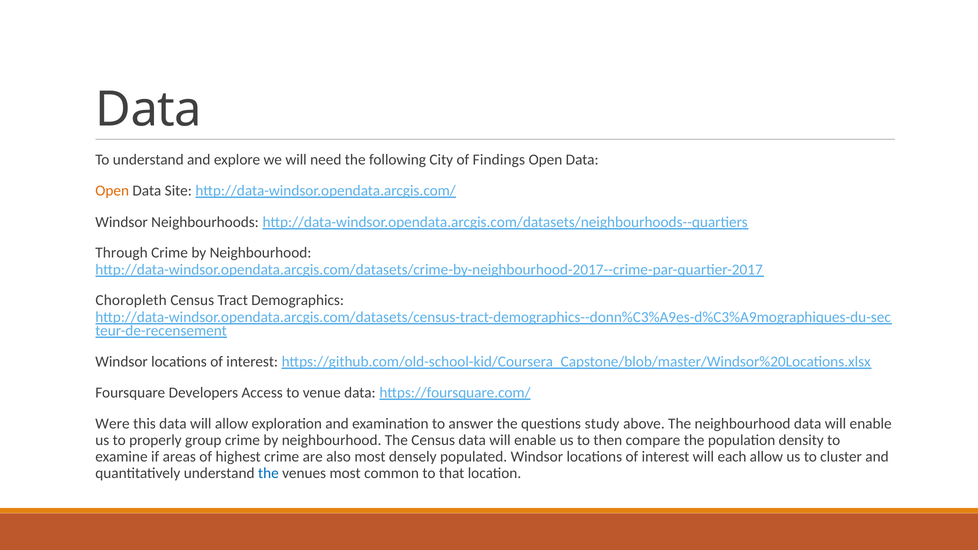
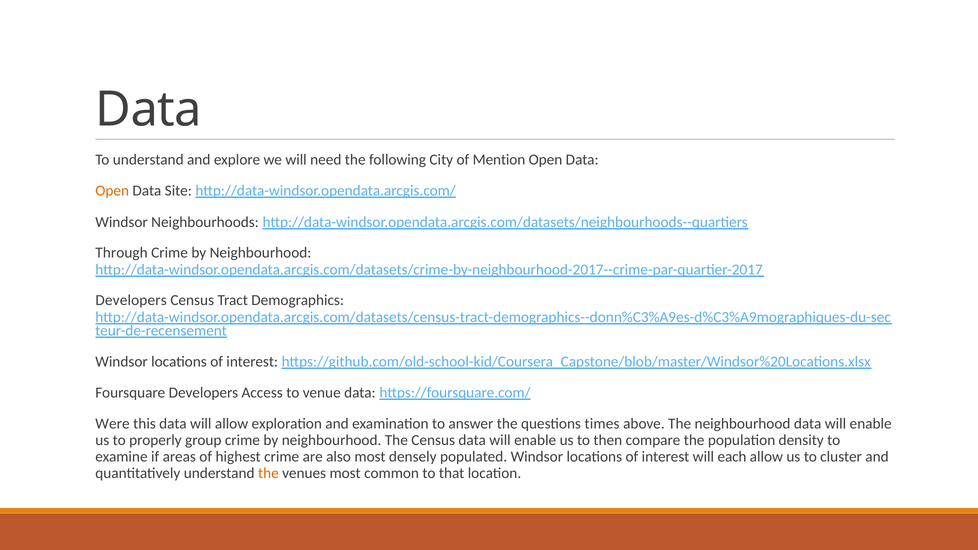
Findings: Findings -> Mention (499, 160)
Choropleth: Choropleth -> Developers (131, 300)
study: study -> times (602, 424)
the colour: blue -> orange (268, 473)
